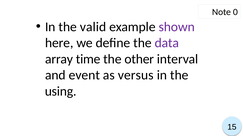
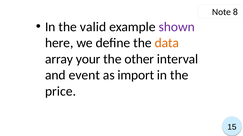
0: 0 -> 8 (235, 12)
data colour: purple -> orange (167, 43)
time: time -> your (88, 59)
versus: versus -> import (136, 75)
using: using -> price (61, 92)
